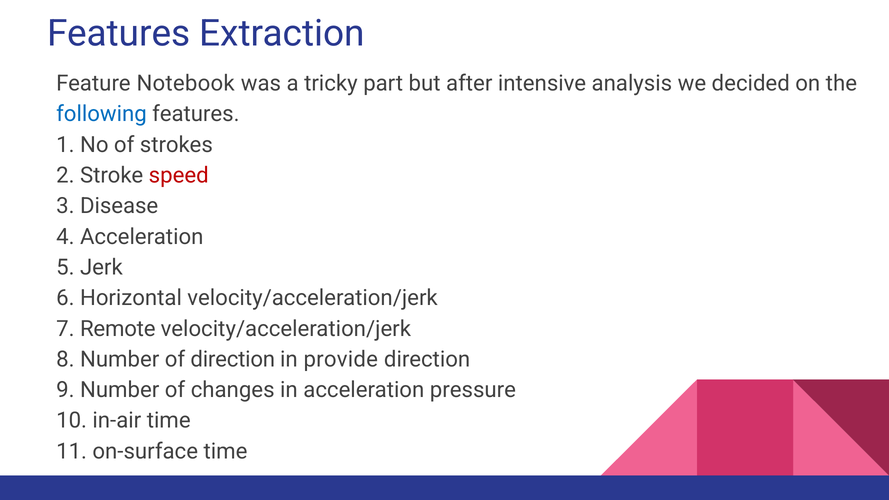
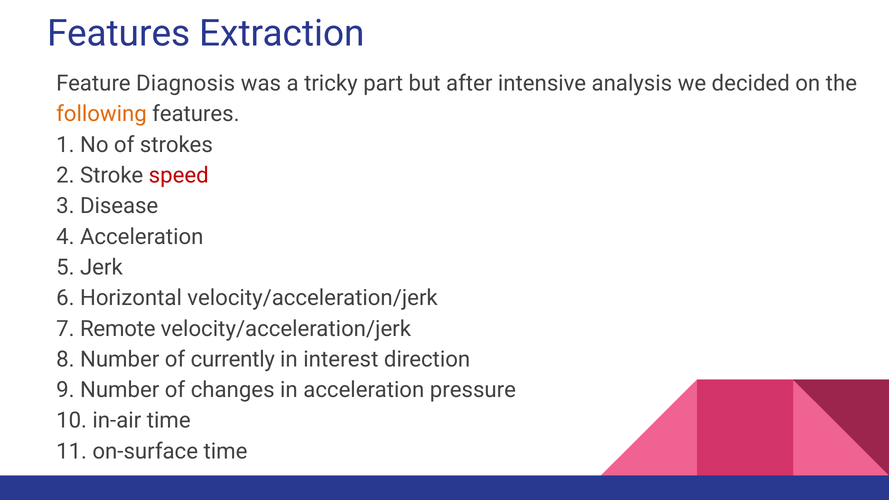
Notebook: Notebook -> Diagnosis (186, 83)
following colour: blue -> orange (101, 114)
of direction: direction -> currently (233, 359)
provide: provide -> interest (341, 359)
